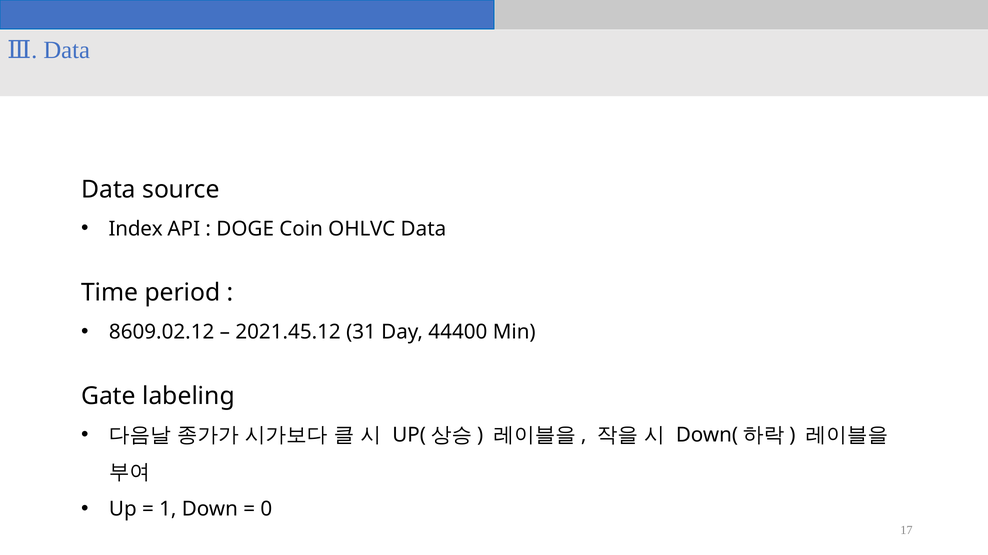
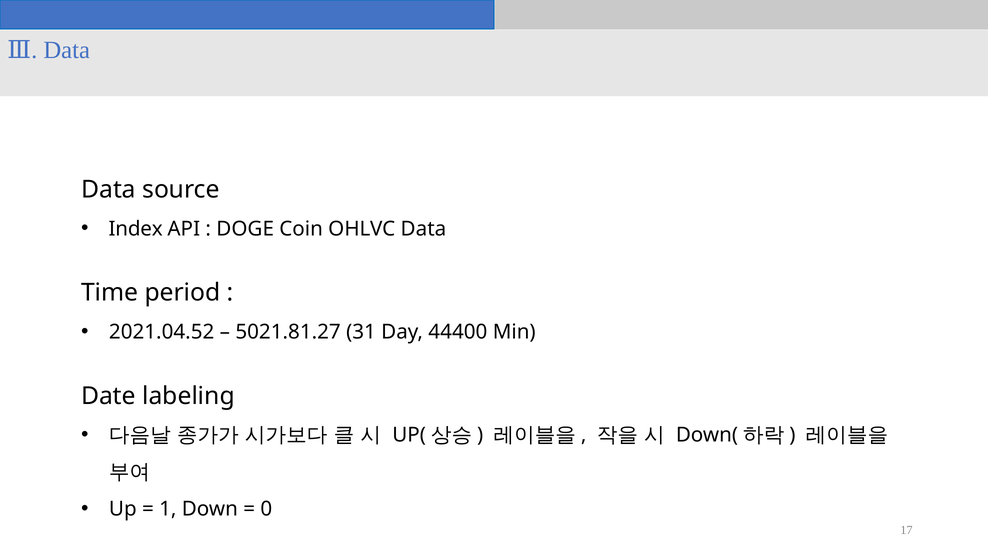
8609.02.12: 8609.02.12 -> 2021.04.52 (162, 332)
2021.45.12: 2021.45.12 -> 5021.81.27 (288, 332)
Gate: Gate -> Date (108, 397)
